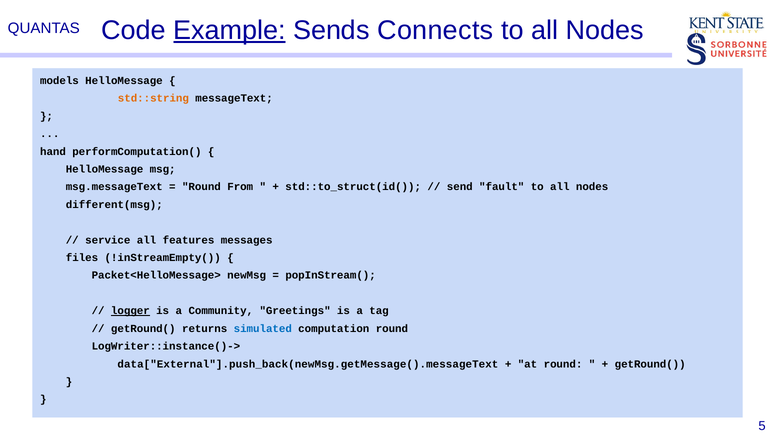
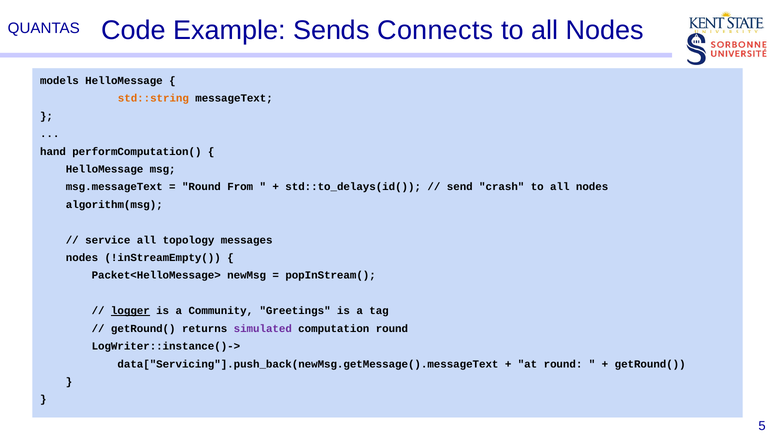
Example underline: present -> none (230, 30)
std::to_struct(id(: std::to_struct(id( -> std::to_delays(id( (353, 187)
fault: fault -> crash (502, 187)
different(msg: different(msg -> algorithm(msg (114, 205)
features: features -> topology (189, 240)
files: files -> nodes (82, 258)
simulated colour: blue -> purple (263, 329)
data["External"].push_back(newMsg.getMessage().messageText: data["External"].push_back(newMsg.getMessage().messageText -> data["Servicing"].push_back(newMsg.getMessage().messageText (308, 365)
